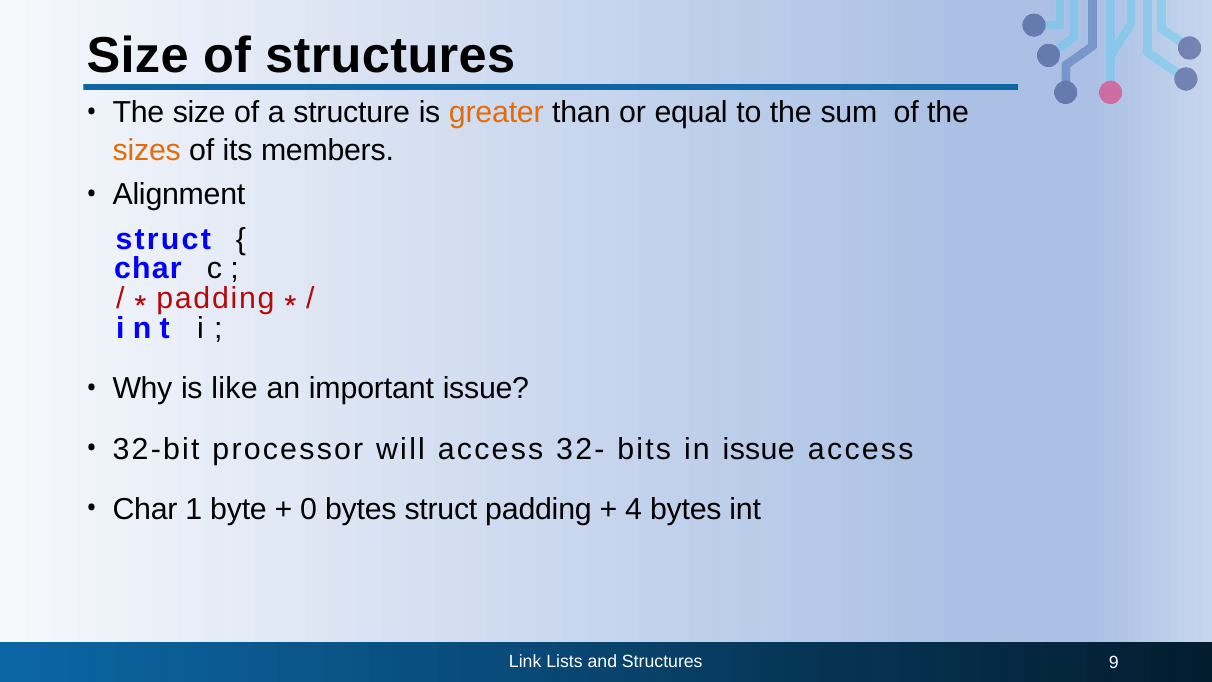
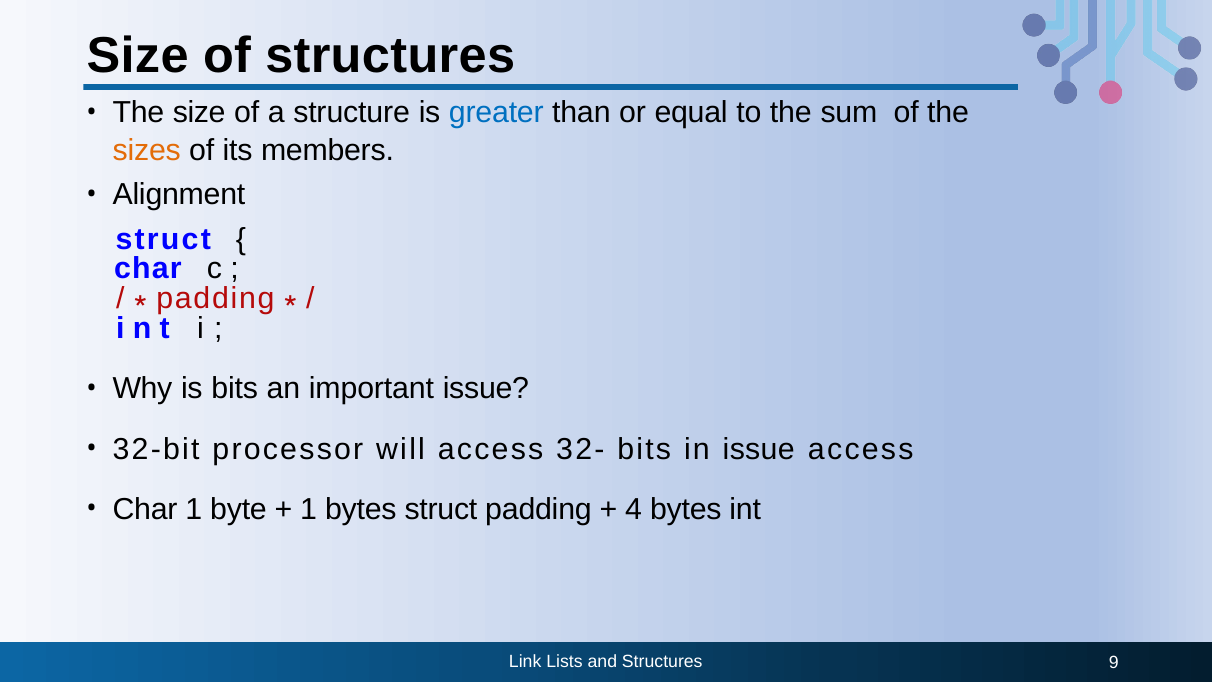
greater colour: orange -> blue (496, 113)
is like: like -> bits (235, 389)
0: 0 -> 1 (309, 509)
